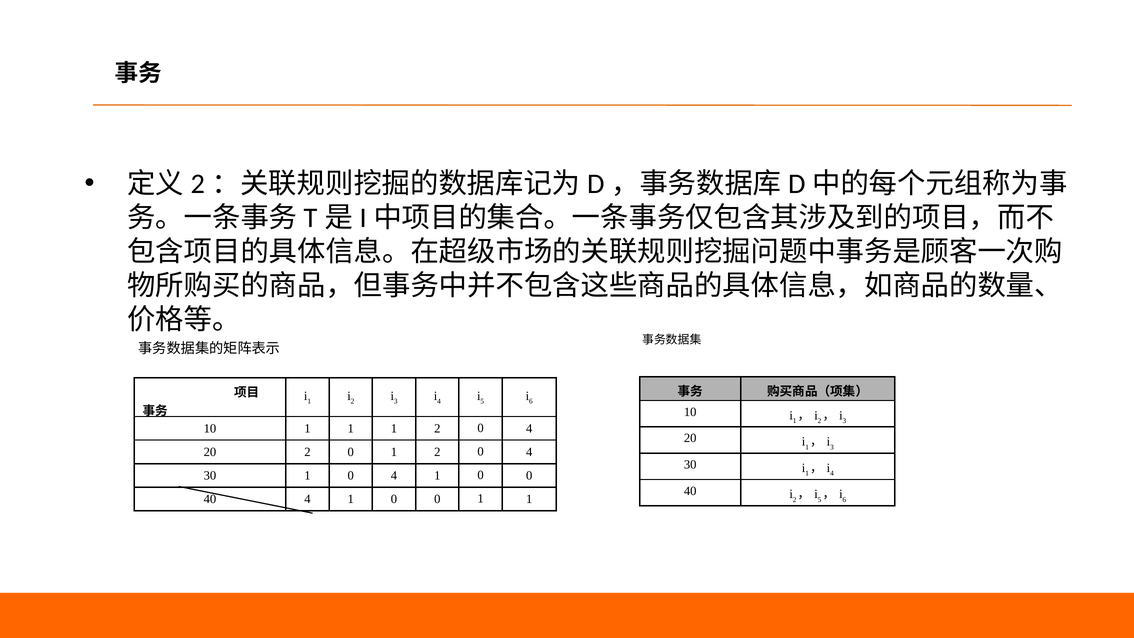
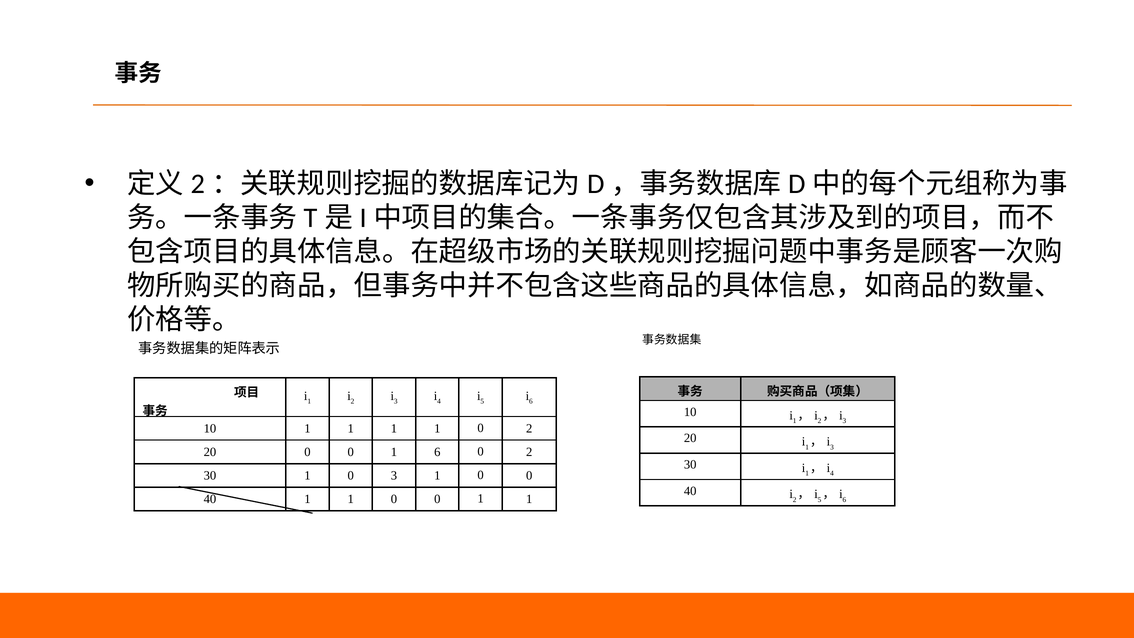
1 1 1 2: 2 -> 1 (437, 428)
4: 4 -> 2 (529, 428)
20 2: 2 -> 0 (307, 452)
0 1 2: 2 -> 6 (437, 452)
4: 4 -> 2 (529, 452)
1 0 4: 4 -> 3 (394, 476)
40 4: 4 -> 1 (307, 499)
